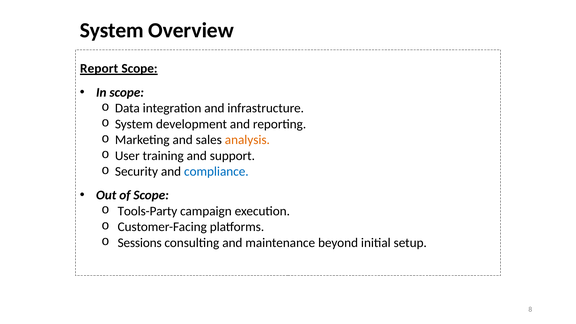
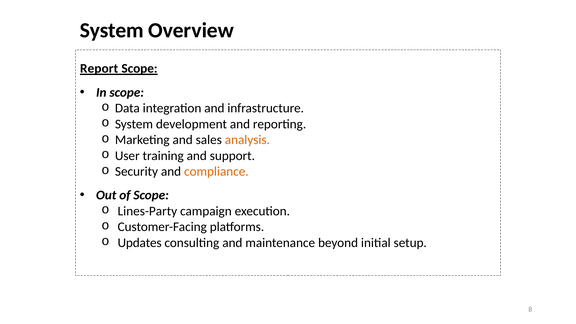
compliance colour: blue -> orange (216, 172)
Tools-Party: Tools-Party -> Lines-Party (147, 211)
Sessions: Sessions -> Updates (140, 243)
